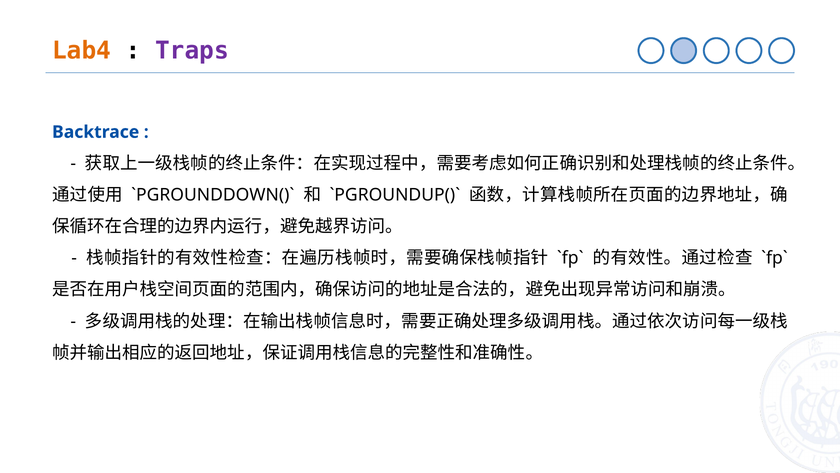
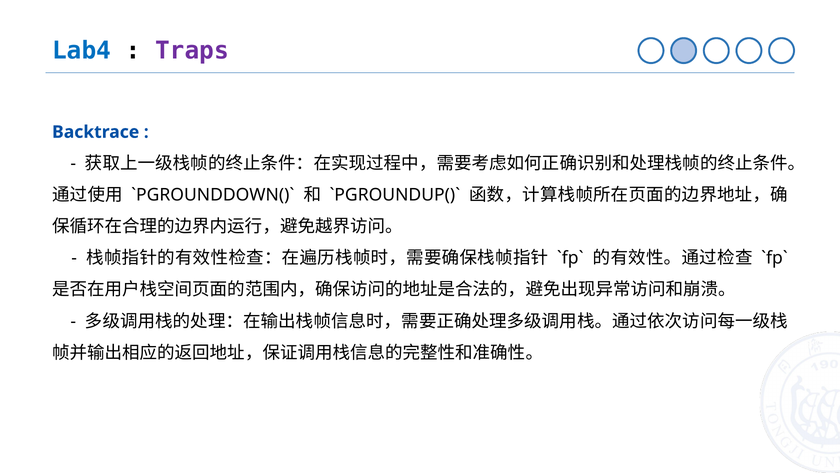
Lab4 colour: orange -> blue (82, 50)
